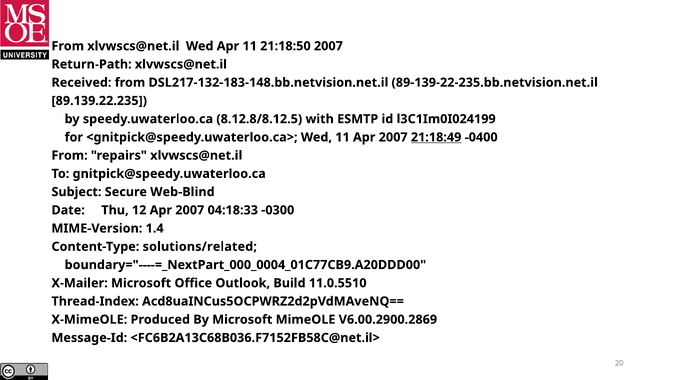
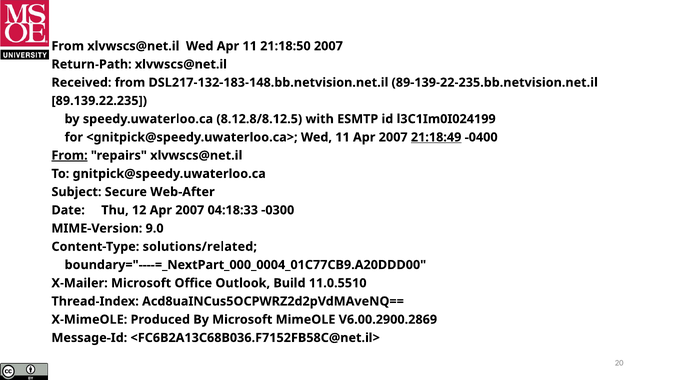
From underline: none -> present (70, 155)
Web-Blind: Web-Blind -> Web-After (182, 192)
1.4: 1.4 -> 9.0 (155, 228)
